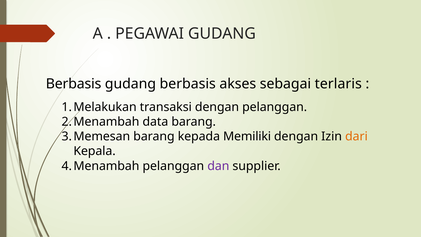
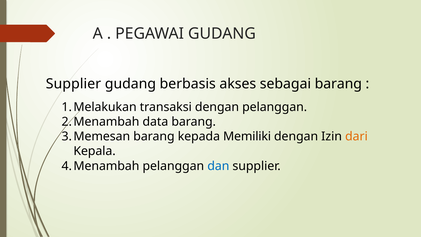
Berbasis: Berbasis -> Supplier (73, 84)
sebagai terlaris: terlaris -> barang (338, 84)
dan colour: purple -> blue (218, 166)
